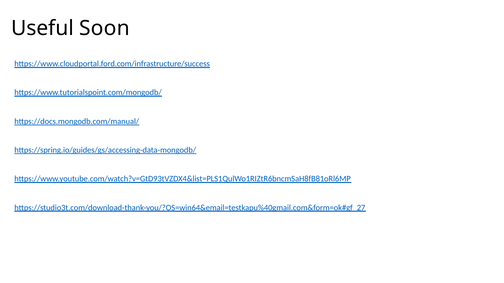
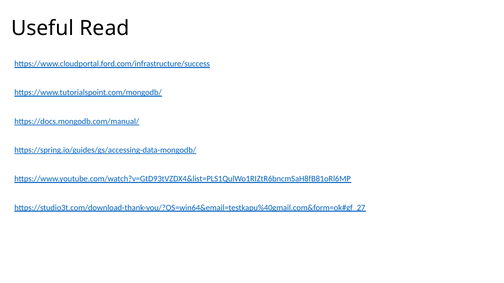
Soon: Soon -> Read (104, 28)
